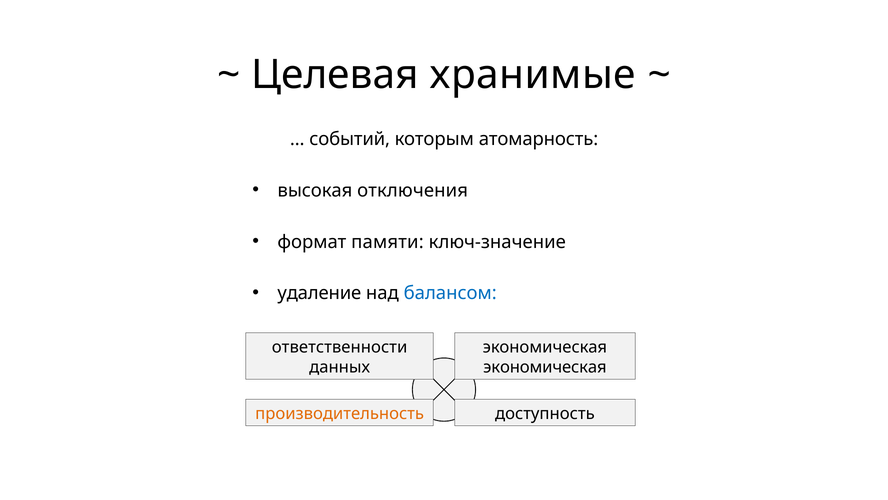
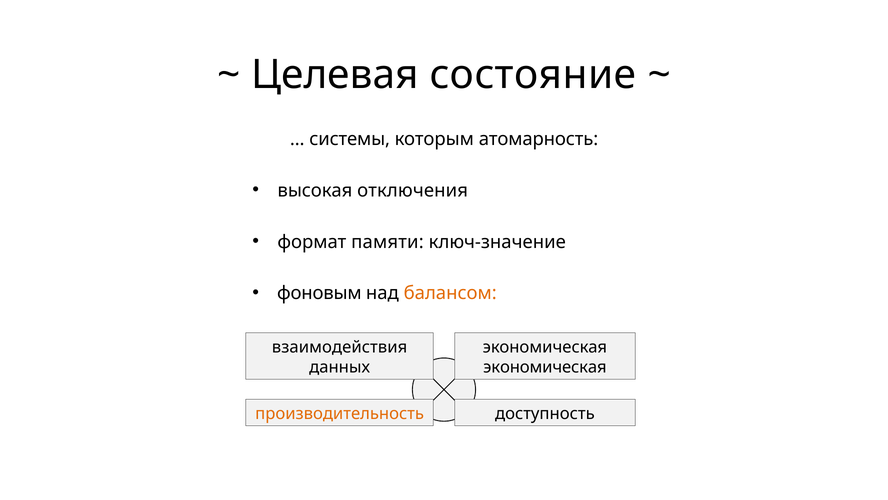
хранимые: хранимые -> состояние (533, 75)
событий: событий -> системы (350, 139)
удаление: удаление -> фоновым (319, 293)
балансом colour: blue -> orange (450, 293)
ответственности: ответственности -> взаимодействия (340, 347)
